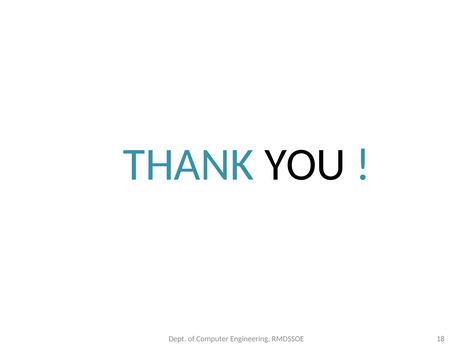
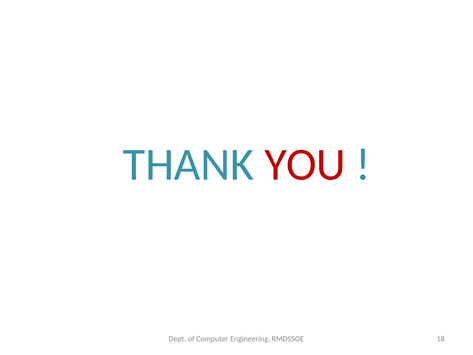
YOU colour: black -> red (305, 165)
